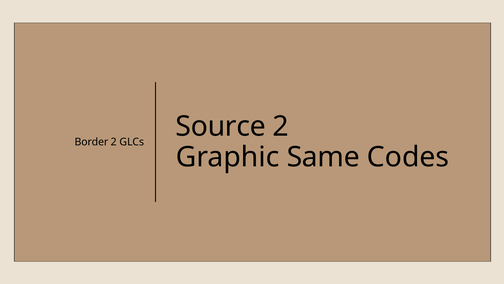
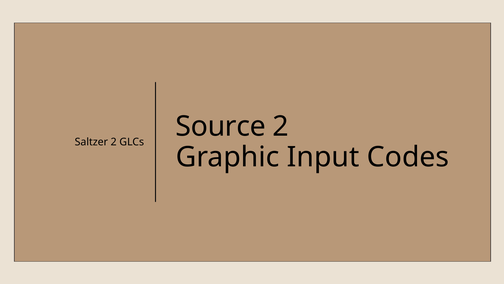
Border: Border -> Saltzer (91, 142)
Same: Same -> Input (323, 157)
